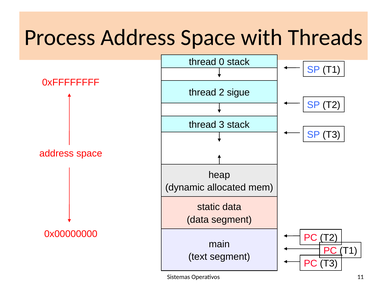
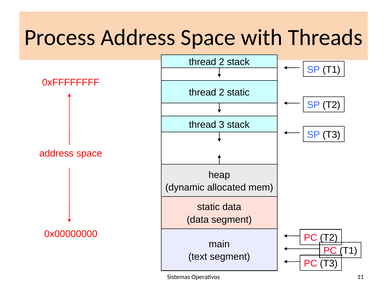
0: 0 -> 2 (222, 62)
2 sigue: sigue -> static (238, 93)
